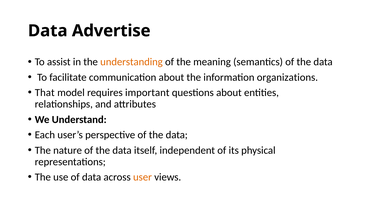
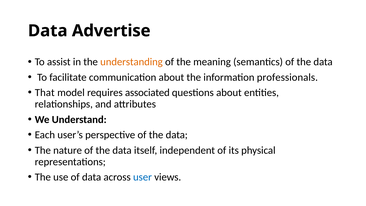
organizations: organizations -> professionals (287, 77)
important: important -> associated (147, 93)
user colour: orange -> blue (142, 177)
